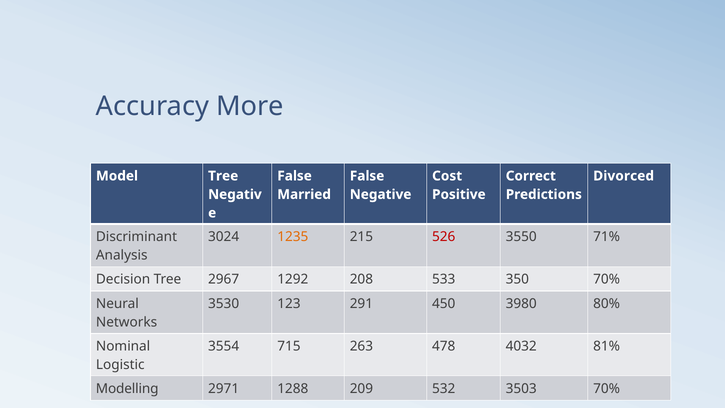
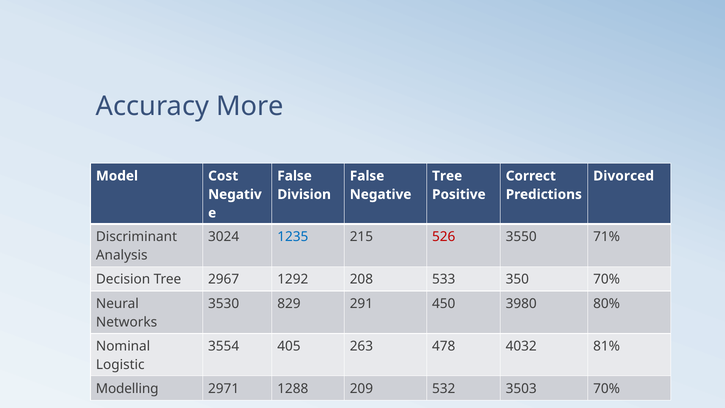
Model Tree: Tree -> Cost (223, 176)
Cost: Cost -> Tree (447, 176)
Married: Married -> Division (304, 194)
1235 colour: orange -> blue (293, 237)
123: 123 -> 829 (289, 304)
715: 715 -> 405 (289, 346)
